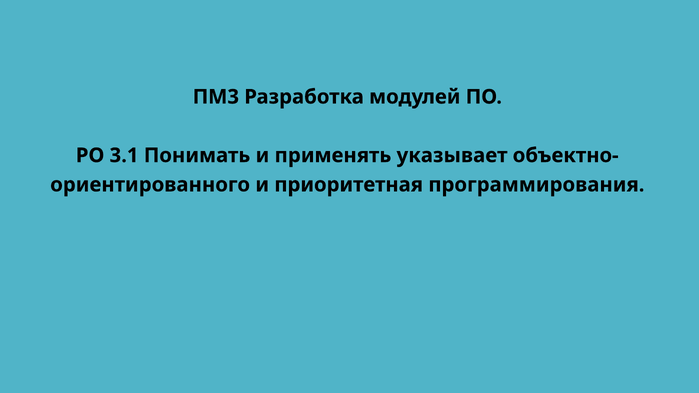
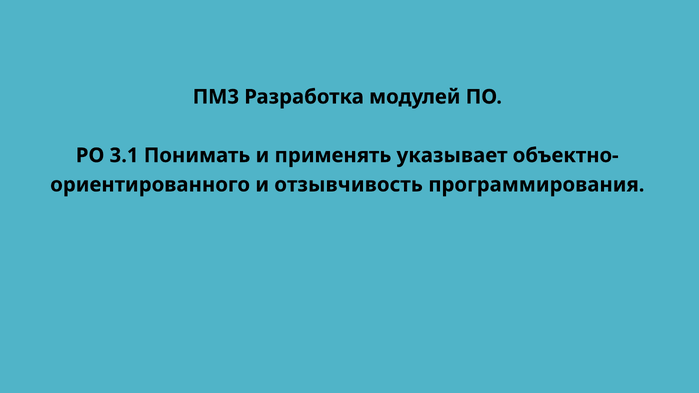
приоритетная: приоритетная -> отзывчивость (349, 185)
